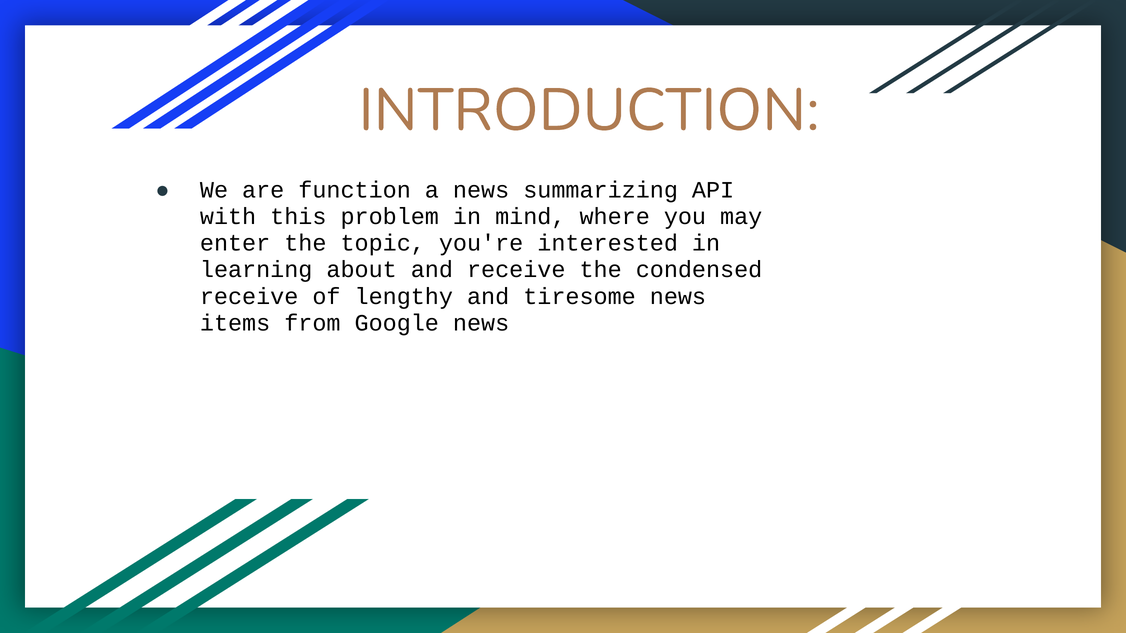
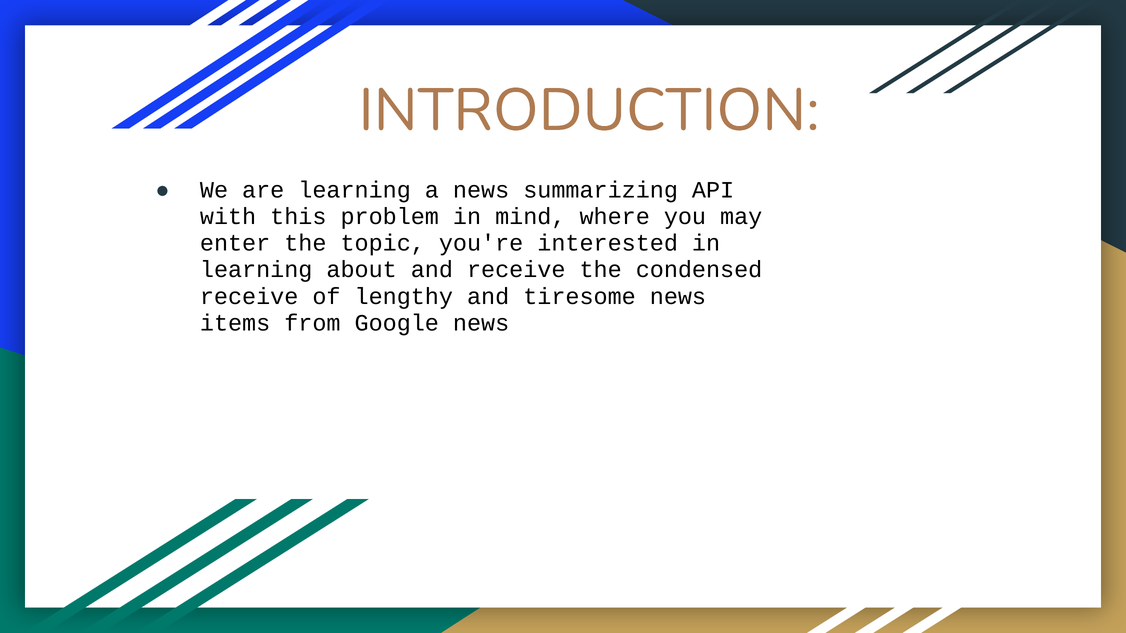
are function: function -> learning (355, 190)
